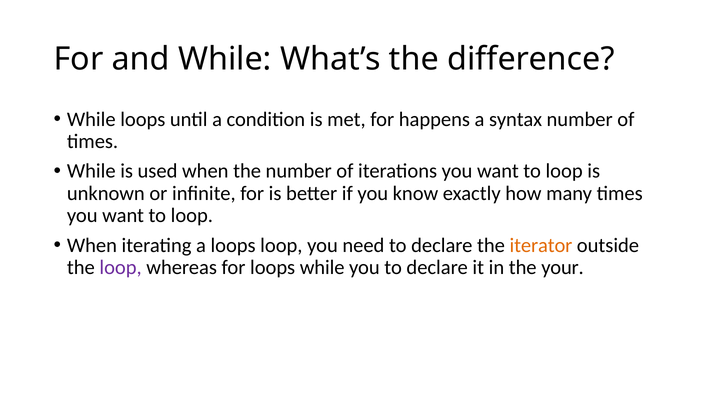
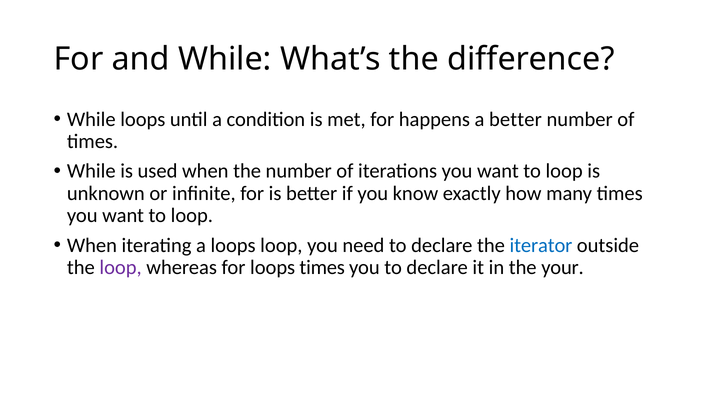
a syntax: syntax -> better (515, 119)
iterator colour: orange -> blue (541, 245)
loops while: while -> times (322, 267)
